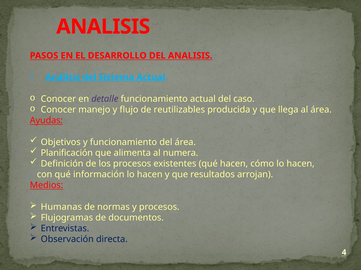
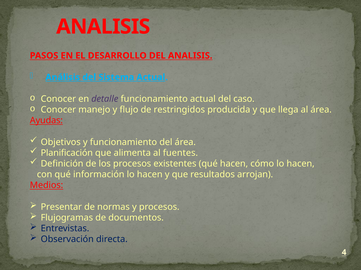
reutilizables: reutilizables -> restringidos (179, 110)
numera: numera -> fuentes (180, 153)
Humanas: Humanas -> Presentar (61, 207)
